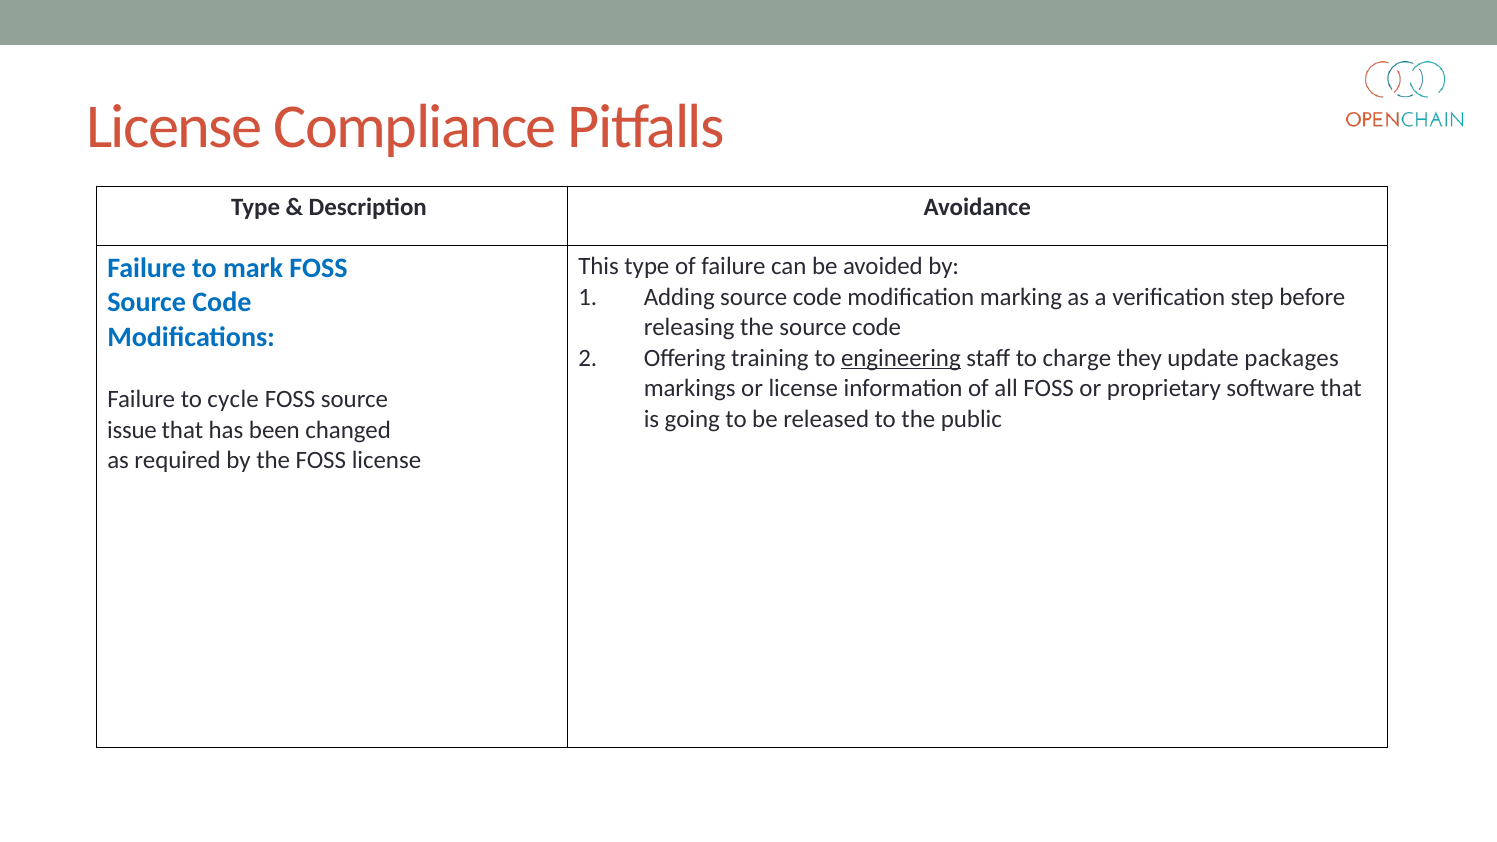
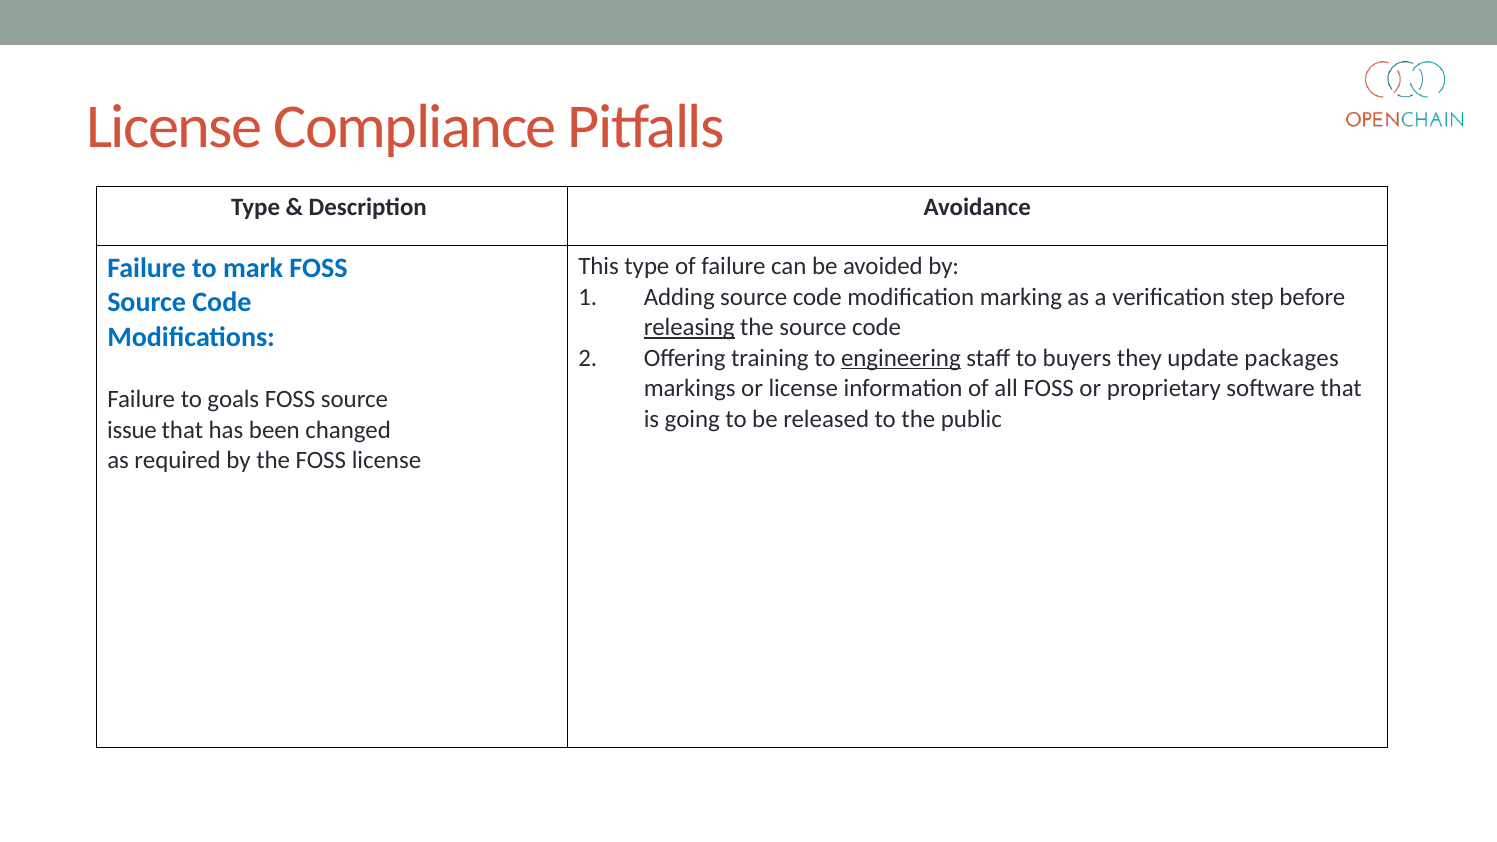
releasing underline: none -> present (689, 327)
charge: charge -> buyers (1077, 358)
cycle: cycle -> goals (233, 400)
